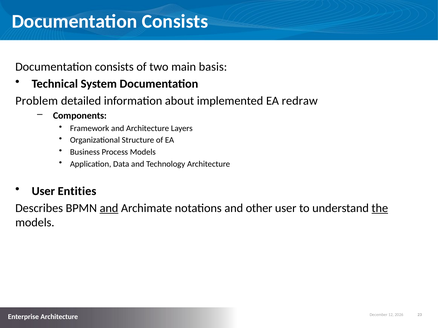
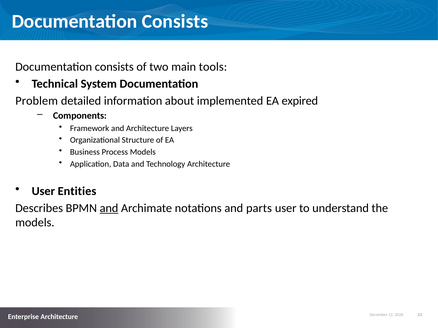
basis: basis -> tools (213, 67)
redraw: redraw -> expired (300, 101)
other: other -> parts (259, 208)
the underline: present -> none (380, 208)
